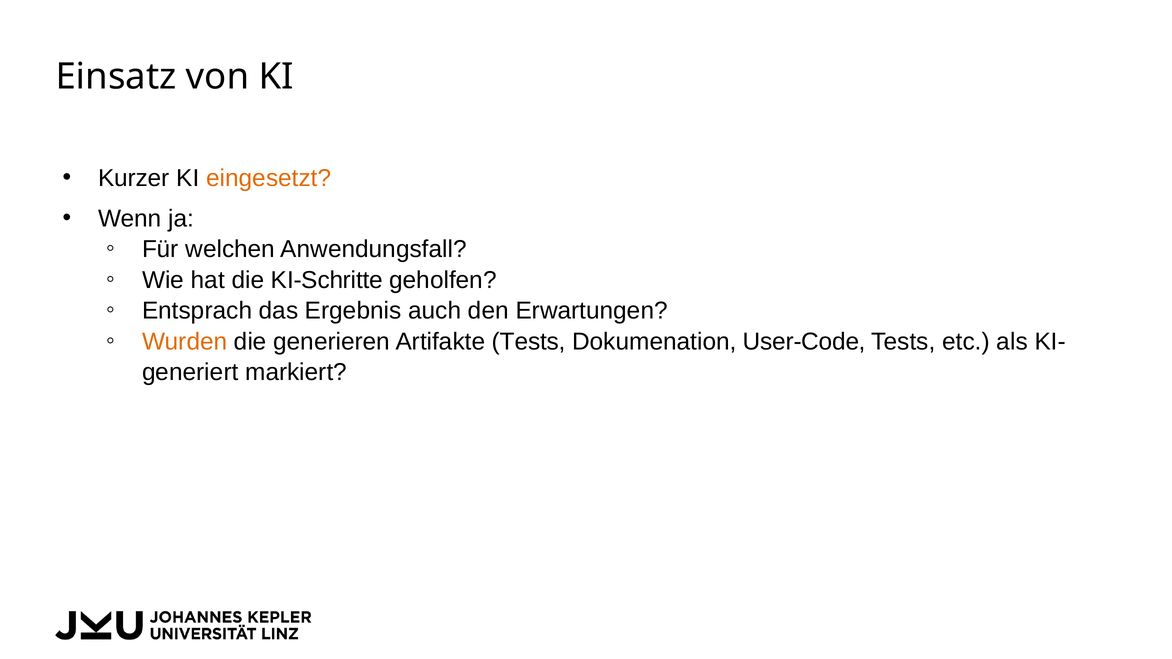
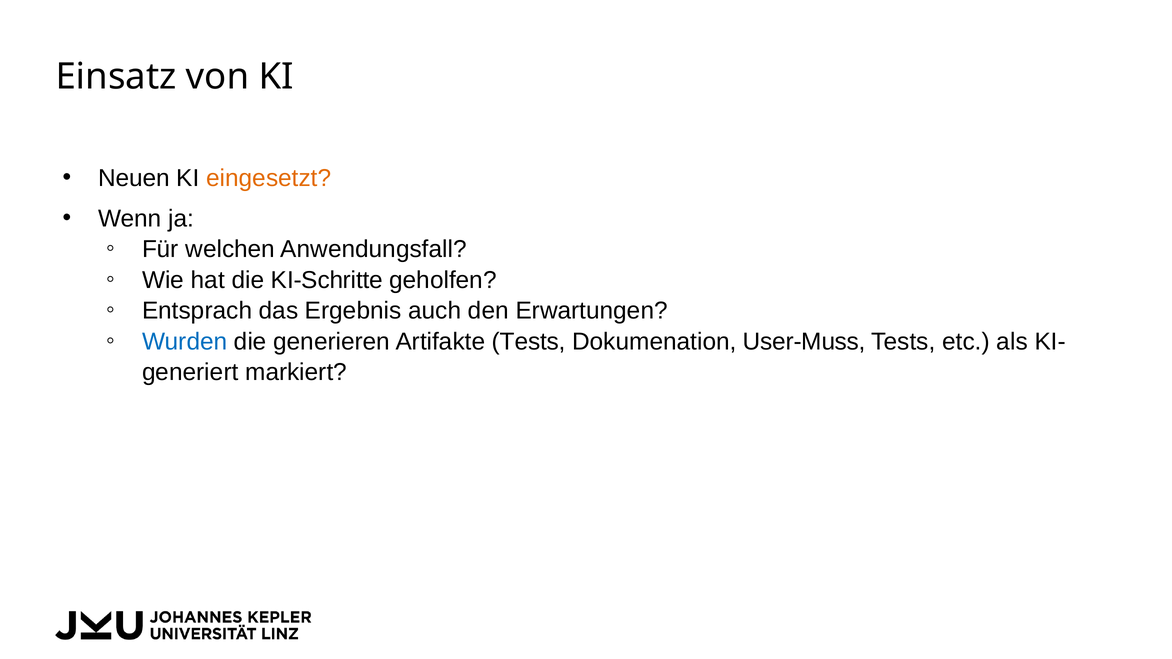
Kurzer: Kurzer -> Neuen (134, 178)
Wurden colour: orange -> blue (185, 342)
User-Code: User-Code -> User-Muss (804, 342)
